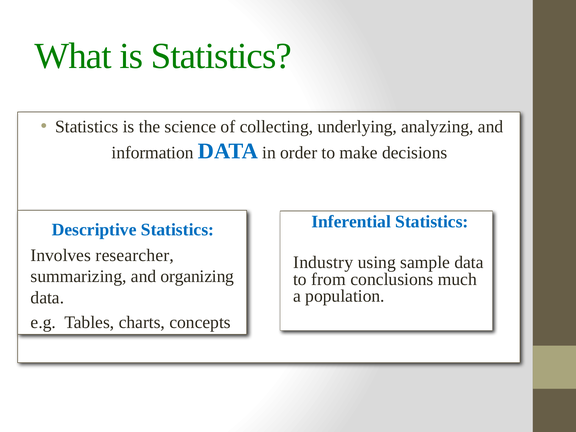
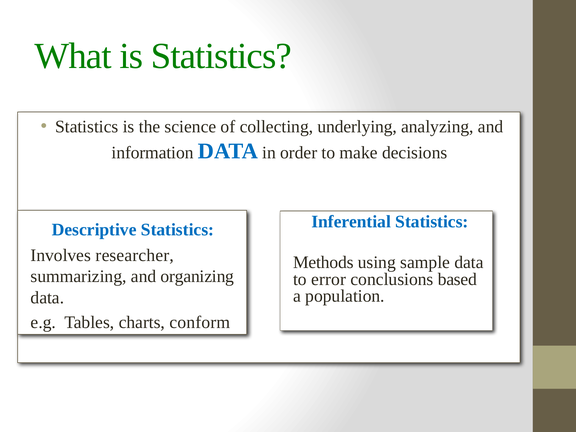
Industry: Industry -> Methods (323, 262)
from: from -> error (329, 279)
much: much -> based (457, 279)
concepts: concepts -> conform (200, 322)
